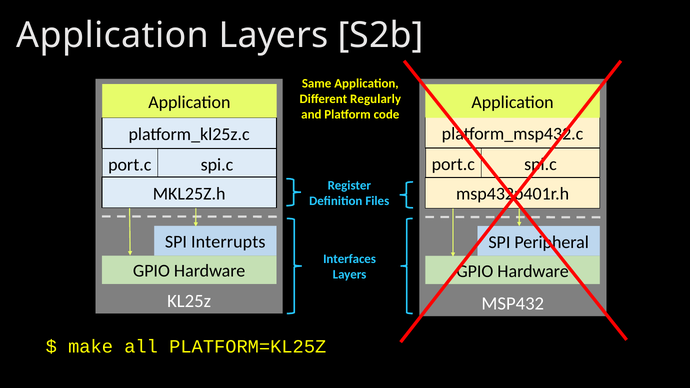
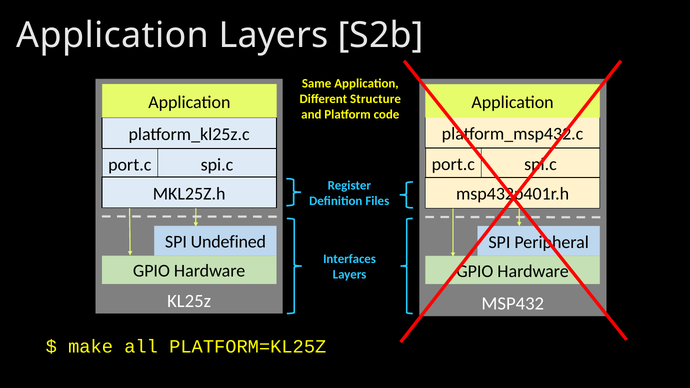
Regularly: Regularly -> Structure (376, 99)
Interrupts: Interrupts -> Undefined (228, 242)
